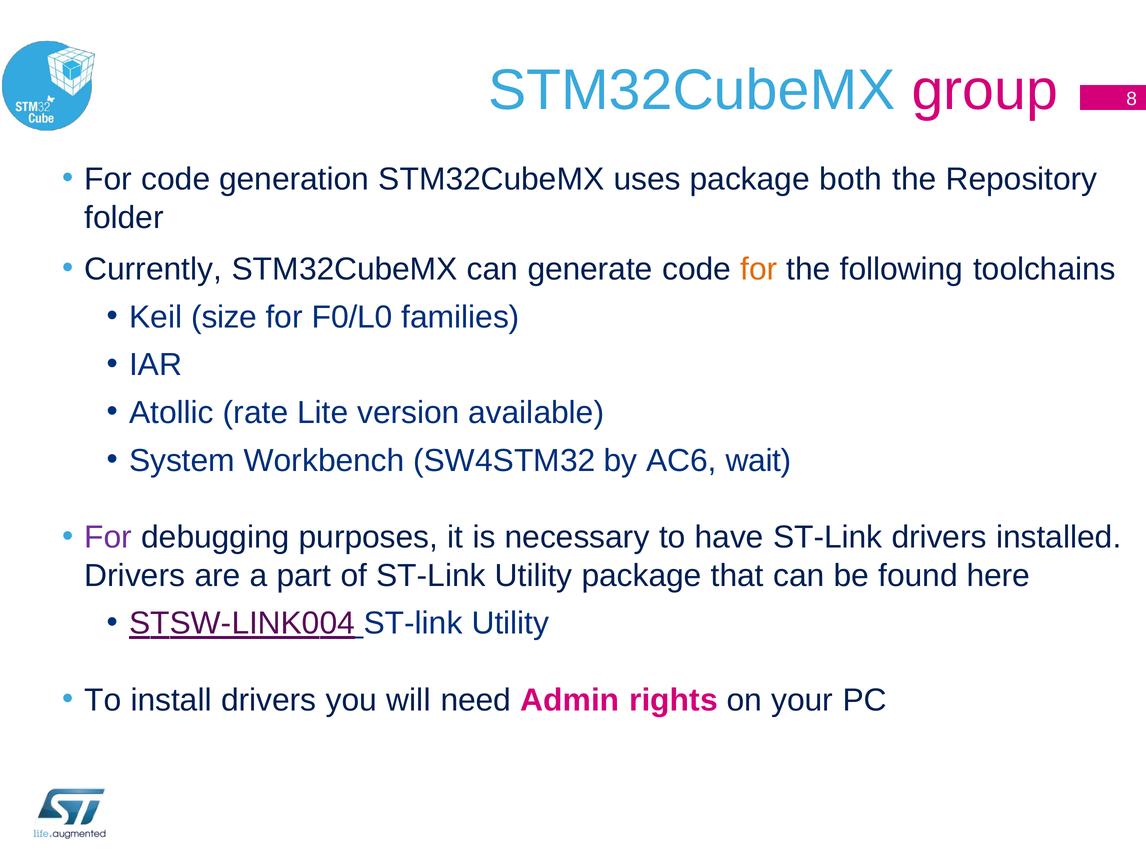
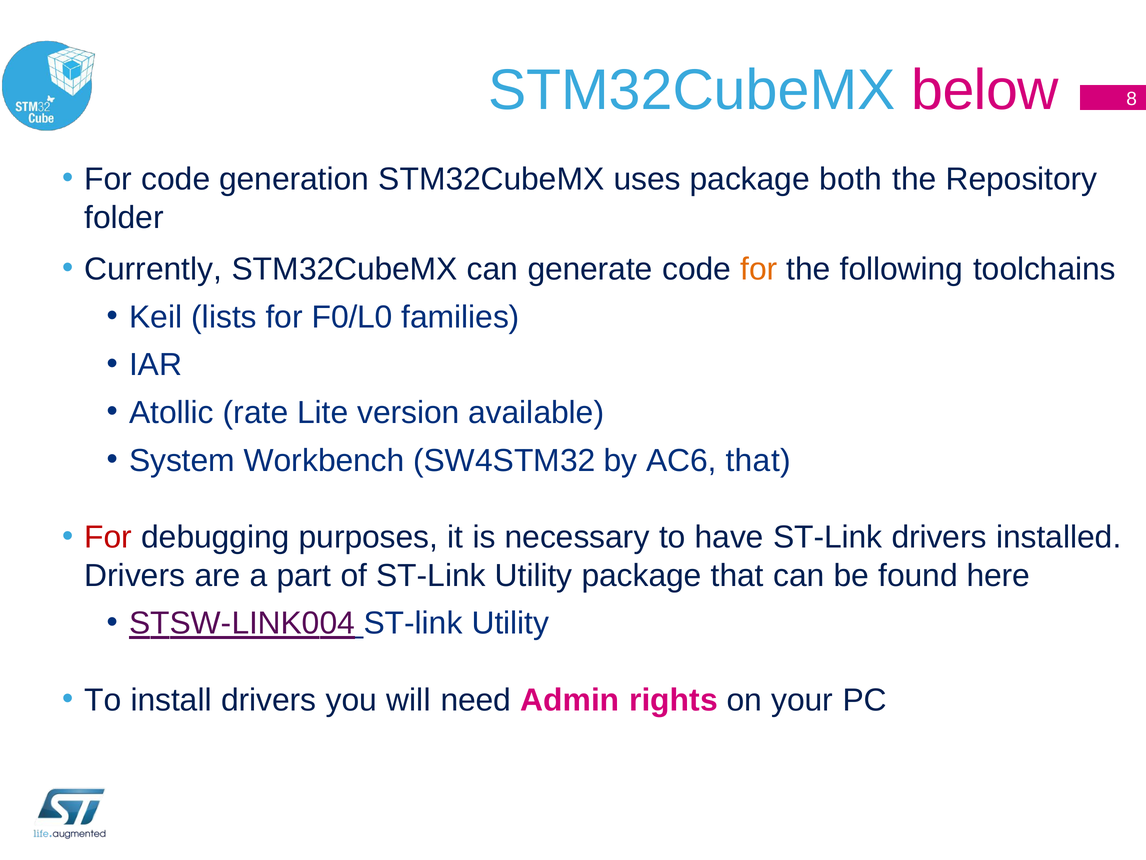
group: group -> below (985, 90)
size: size -> lists (224, 317)
AC6 wait: wait -> that (758, 460)
For colour: purple -> red (108, 537)
